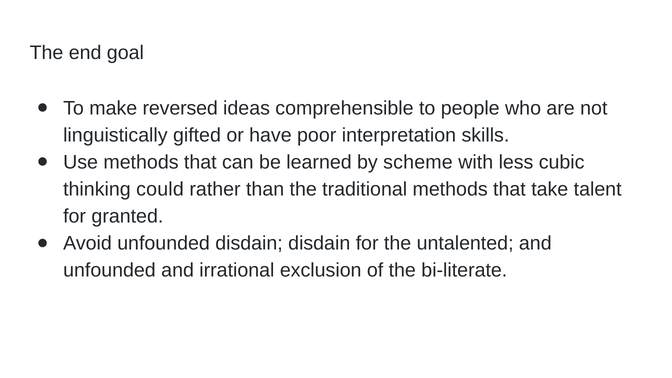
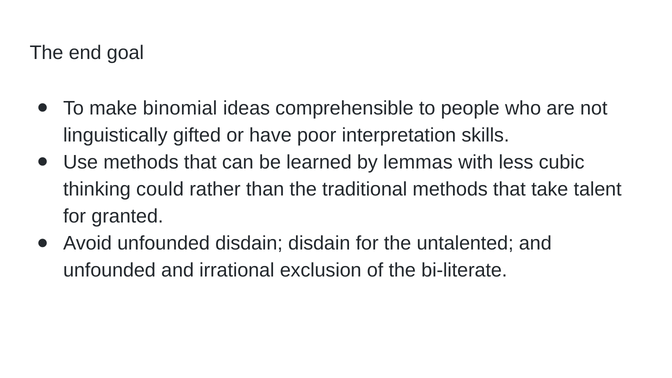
reversed: reversed -> binomial (180, 108)
scheme: scheme -> lemmas (418, 162)
